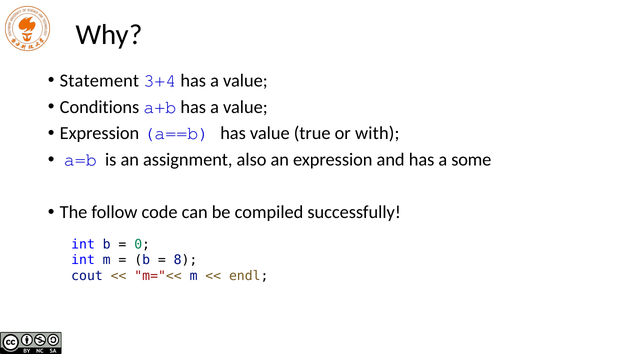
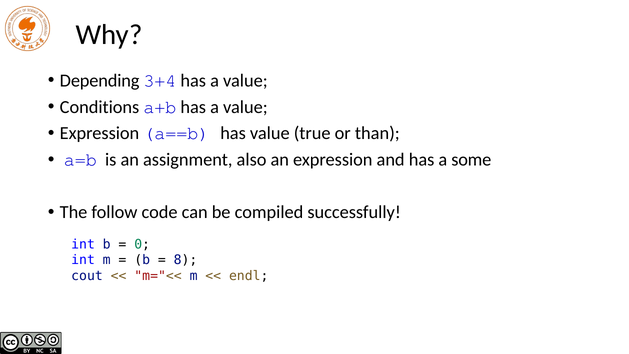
Statement: Statement -> Depending (100, 81)
with: with -> than (377, 133)
